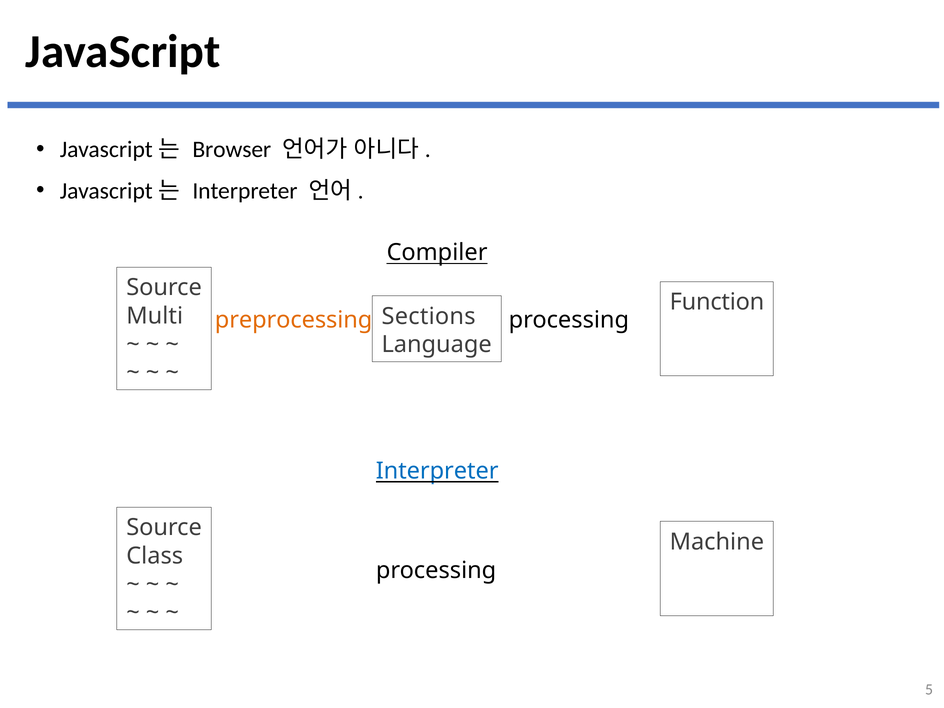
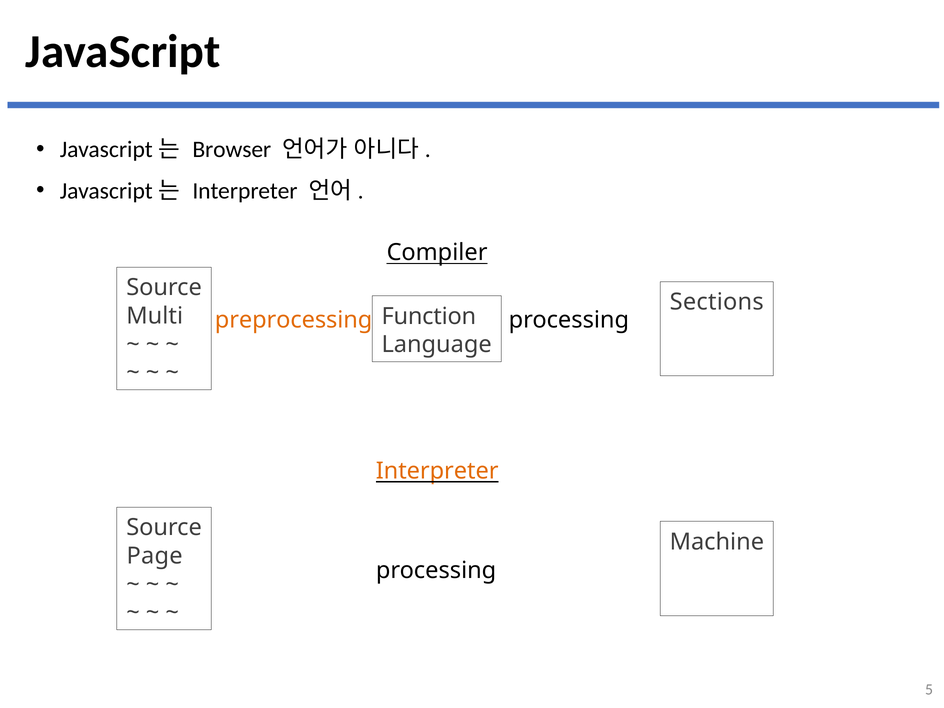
Function: Function -> Sections (717, 302)
Sections: Sections -> Function (429, 316)
Interpreter colour: blue -> orange (437, 471)
Class: Class -> Page (155, 556)
